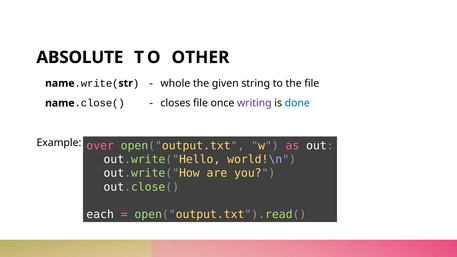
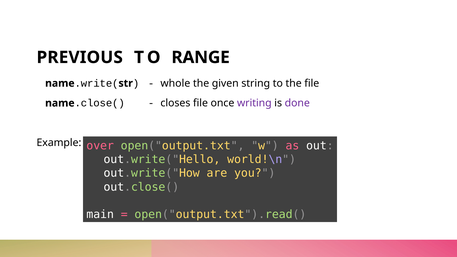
ABSOLUTE: ABSOLUTE -> PREVIOUS (80, 57)
OTHER: OTHER -> RANGE (201, 57)
done colour: blue -> purple (297, 103)
each: each -> main (100, 214)
